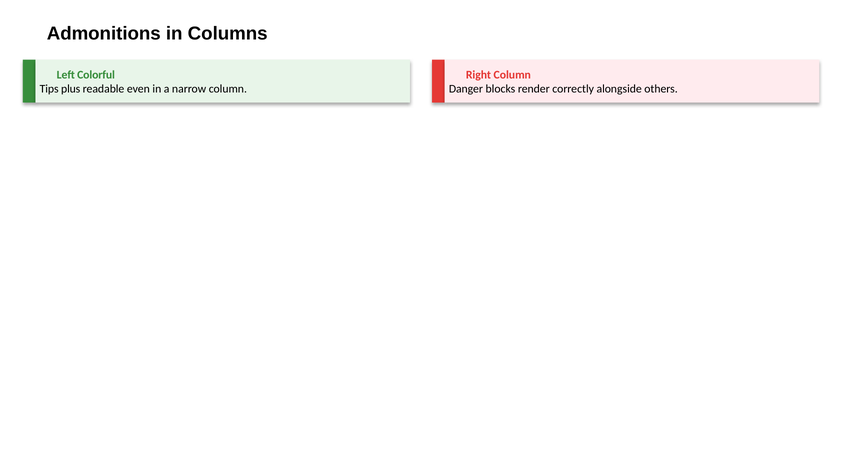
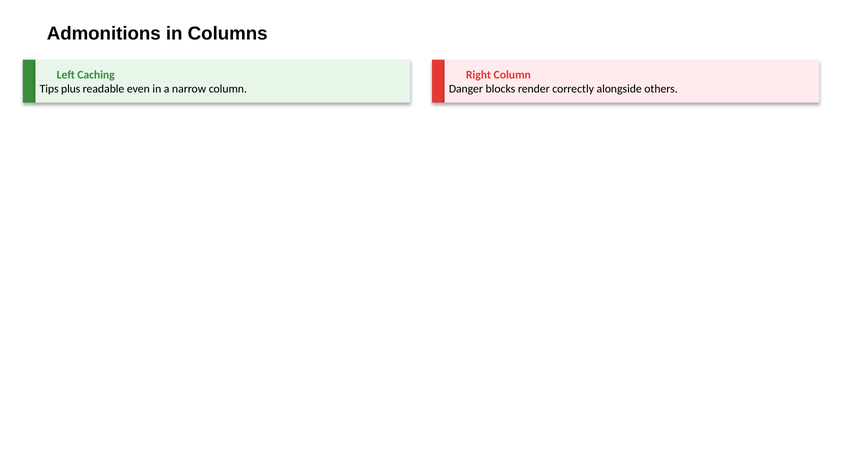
Colorful: Colorful -> Caching (96, 75)
